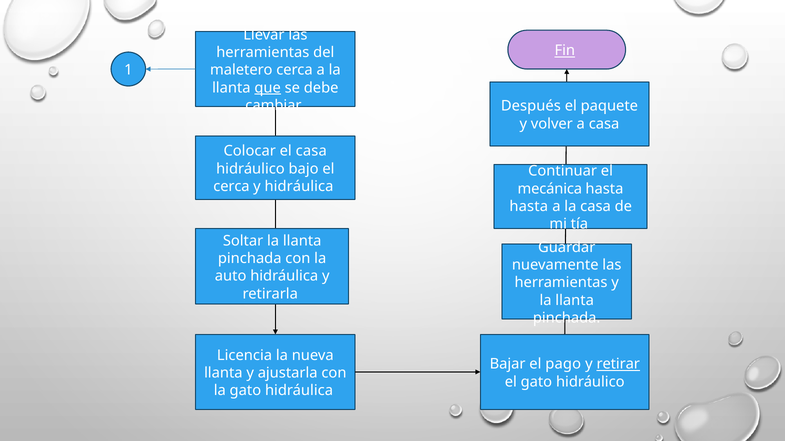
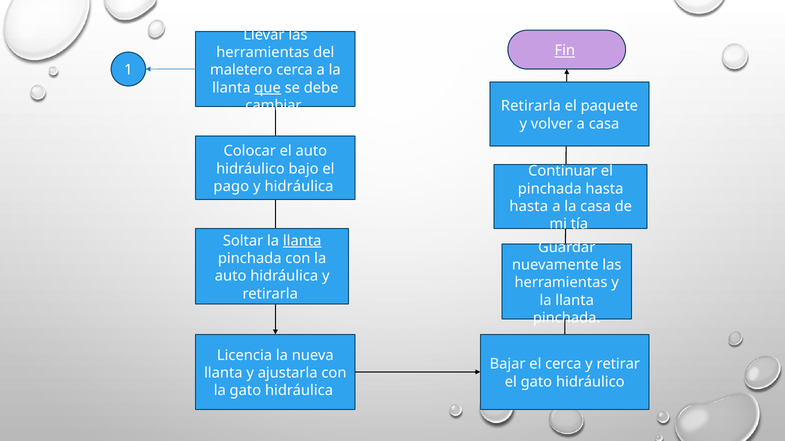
Después: Después -> Retirarla (531, 106)
el casa: casa -> auto (311, 151)
cerca: cerca -> pago (231, 187)
mecánica: mecánica -> pinchada (550, 189)
llanta underline: none -> present (302, 241)
el pago: pago -> cerca (563, 365)
retirar underline: present -> none (618, 365)
